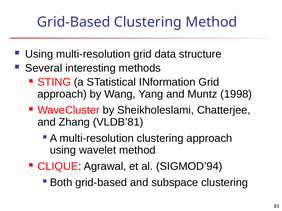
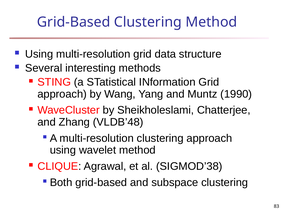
1998: 1998 -> 1990 (236, 94)
VLDB’81: VLDB’81 -> VLDB’48 (118, 122)
SIGMOD’94: SIGMOD’94 -> SIGMOD’38 (189, 167)
